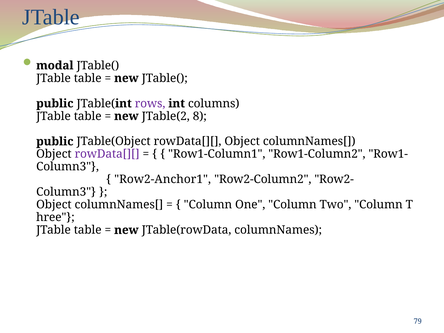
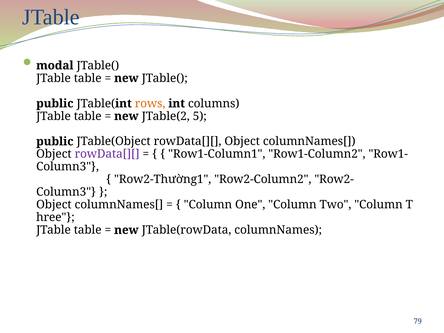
rows colour: purple -> orange (150, 103)
8: 8 -> 5 (200, 116)
Row2-Anchor1: Row2-Anchor1 -> Row2-Thường1 (163, 179)
